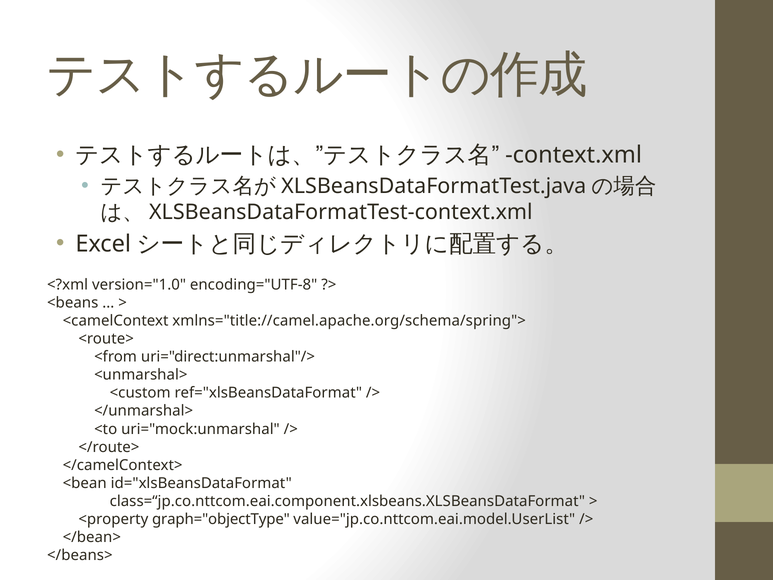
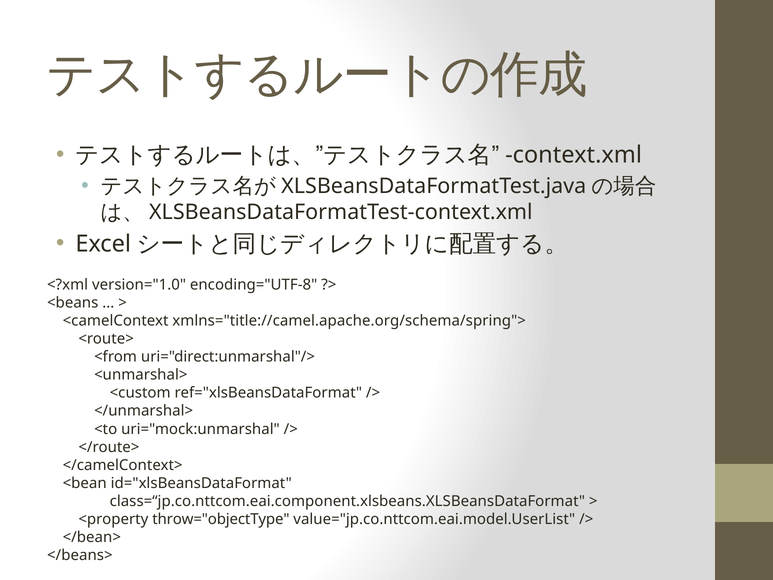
graph="objectType: graph="objectType -> throw="objectType (221, 519)
